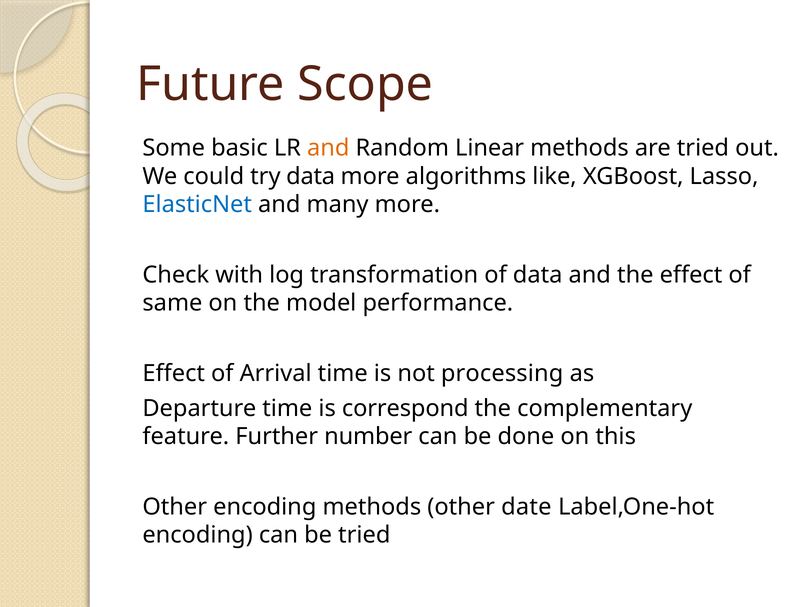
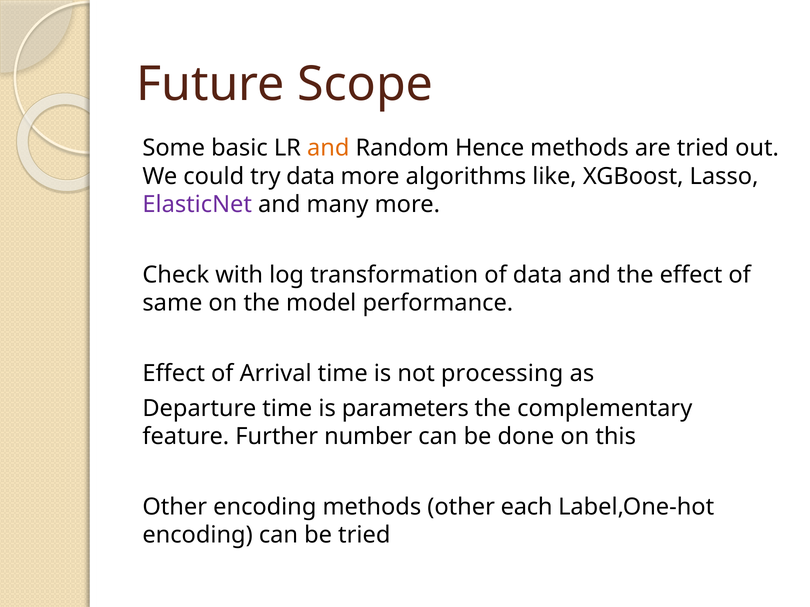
Linear: Linear -> Hence (490, 148)
ElasticNet colour: blue -> purple (197, 205)
correspond: correspond -> parameters (405, 409)
date: date -> each (527, 507)
